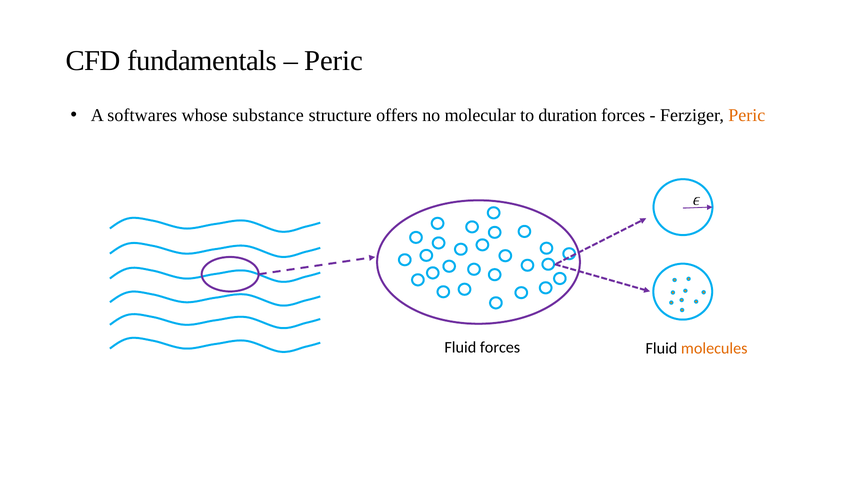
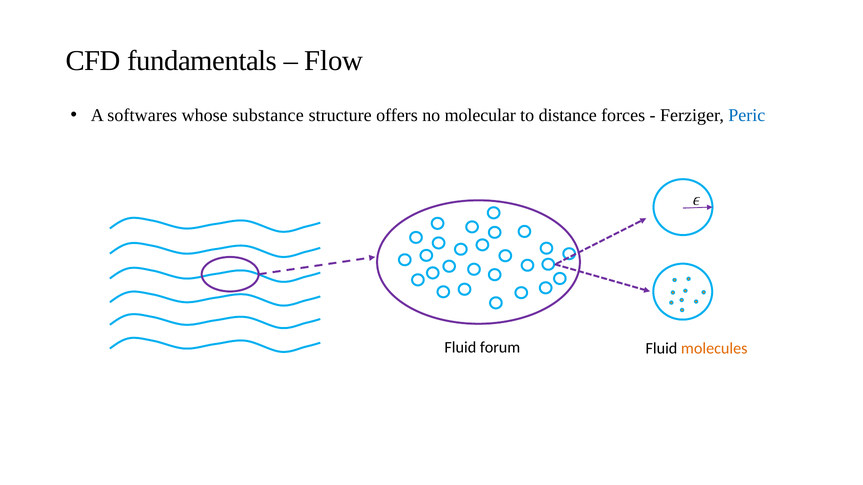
Peric: Peric -> Flow (334, 61)
duration: duration -> distance (568, 115)
Peric colour: orange -> blue (747, 115)
Fluid forces: forces -> forum (500, 348)
